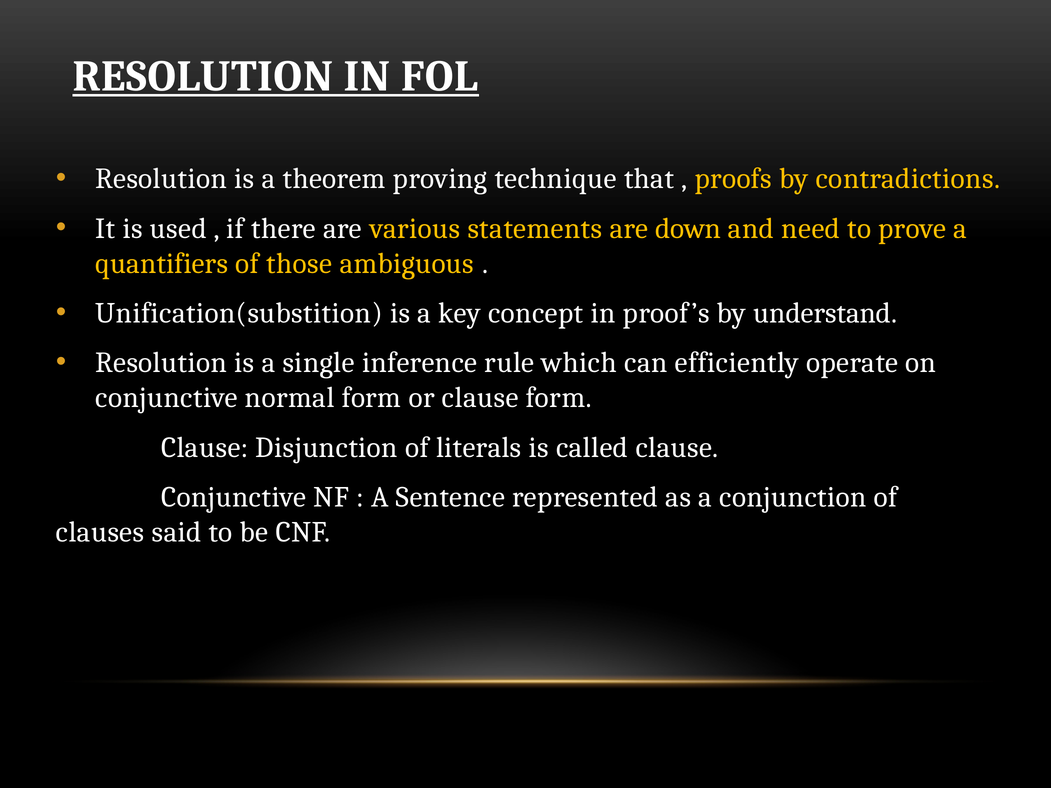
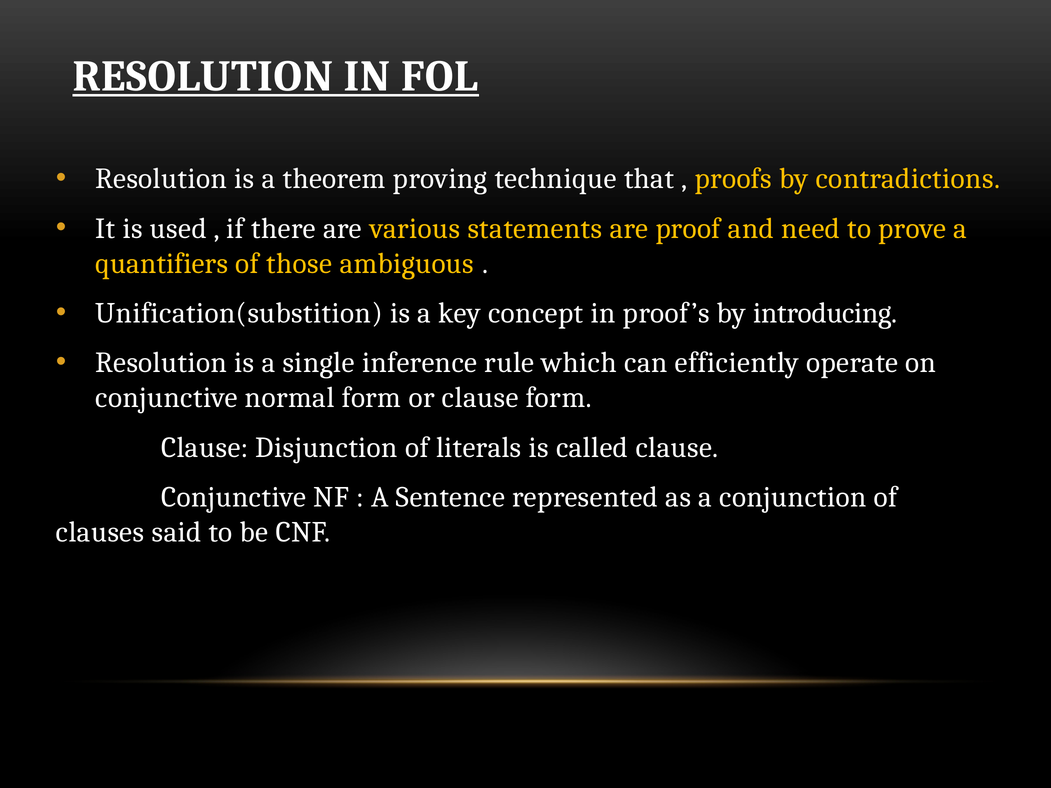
down: down -> proof (688, 229)
understand: understand -> introducing (825, 313)
